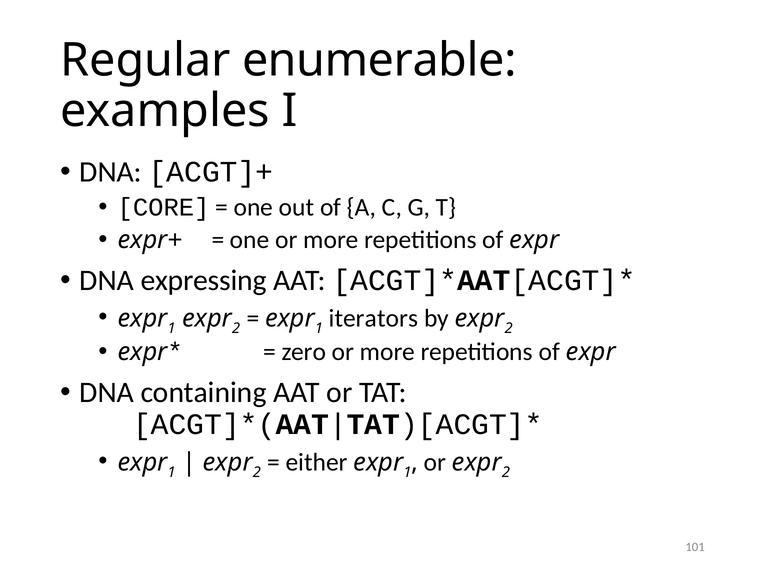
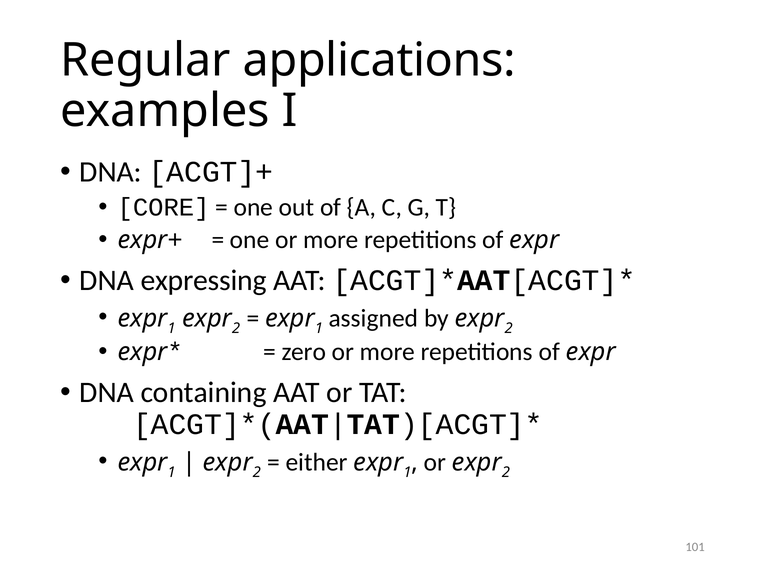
enumerable: enumerable -> applications (379, 60)
iterators: iterators -> assigned (373, 319)
